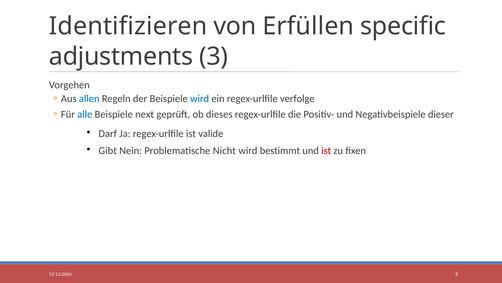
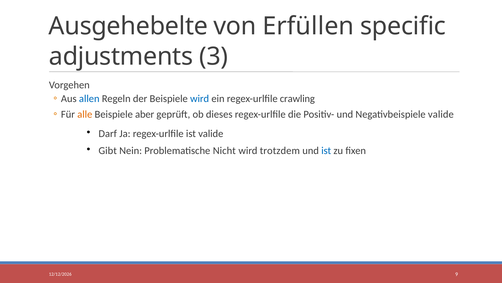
Identifizieren: Identifizieren -> Ausgehebelte (128, 26)
verfolge: verfolge -> crawling (297, 98)
alle colour: blue -> orange (85, 114)
next: next -> aber (145, 114)
Negativbeispiele dieser: dieser -> valide (441, 114)
bestimmt: bestimmt -> trotzdem (280, 150)
ist colour: red -> blue (326, 150)
